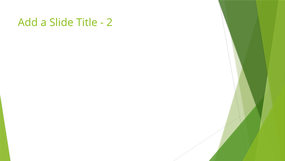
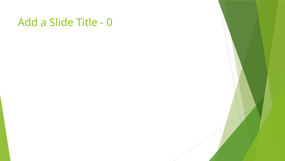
2: 2 -> 0 (110, 22)
